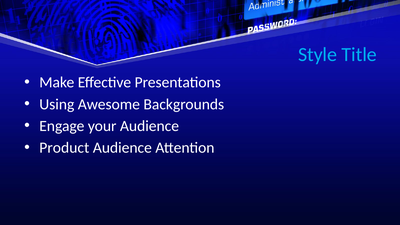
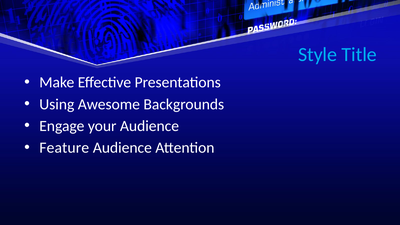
Product: Product -> Feature (64, 148)
